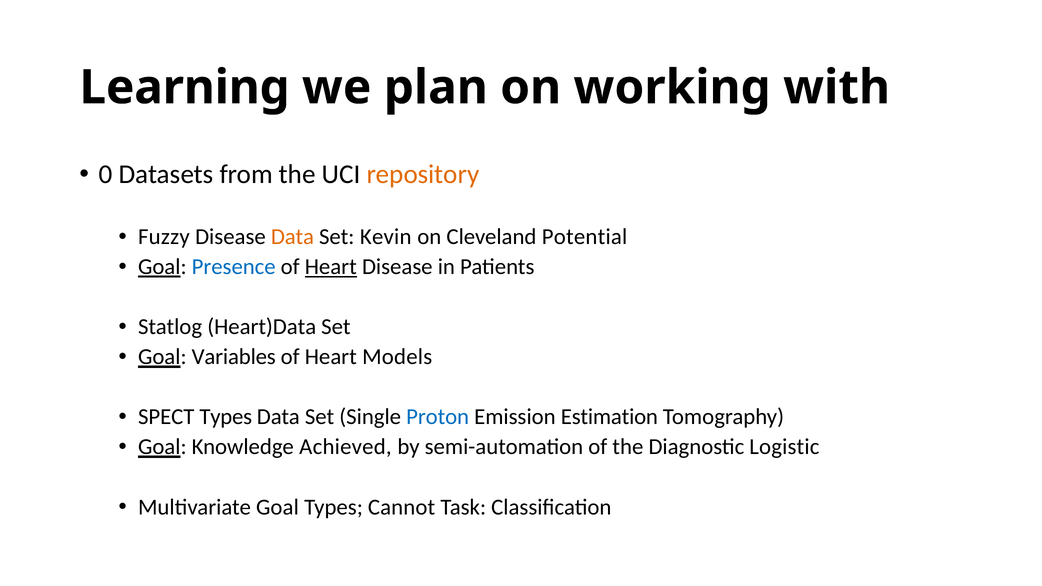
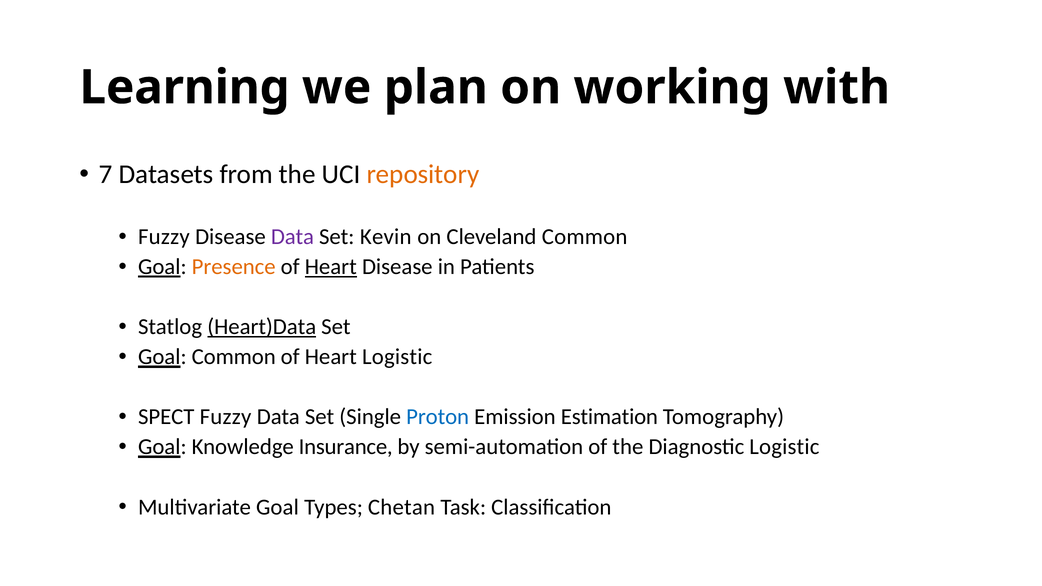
0: 0 -> 7 (106, 174)
Data colour: orange -> purple (292, 237)
Cleveland Potential: Potential -> Common (585, 237)
Presence colour: blue -> orange (234, 267)
Heart)Data underline: none -> present (262, 327)
Goal Variables: Variables -> Common (234, 357)
Heart Models: Models -> Logistic (397, 357)
SPECT Types: Types -> Fuzzy (226, 417)
Achieved: Achieved -> Insurance (346, 447)
Cannot: Cannot -> Chetan (401, 507)
